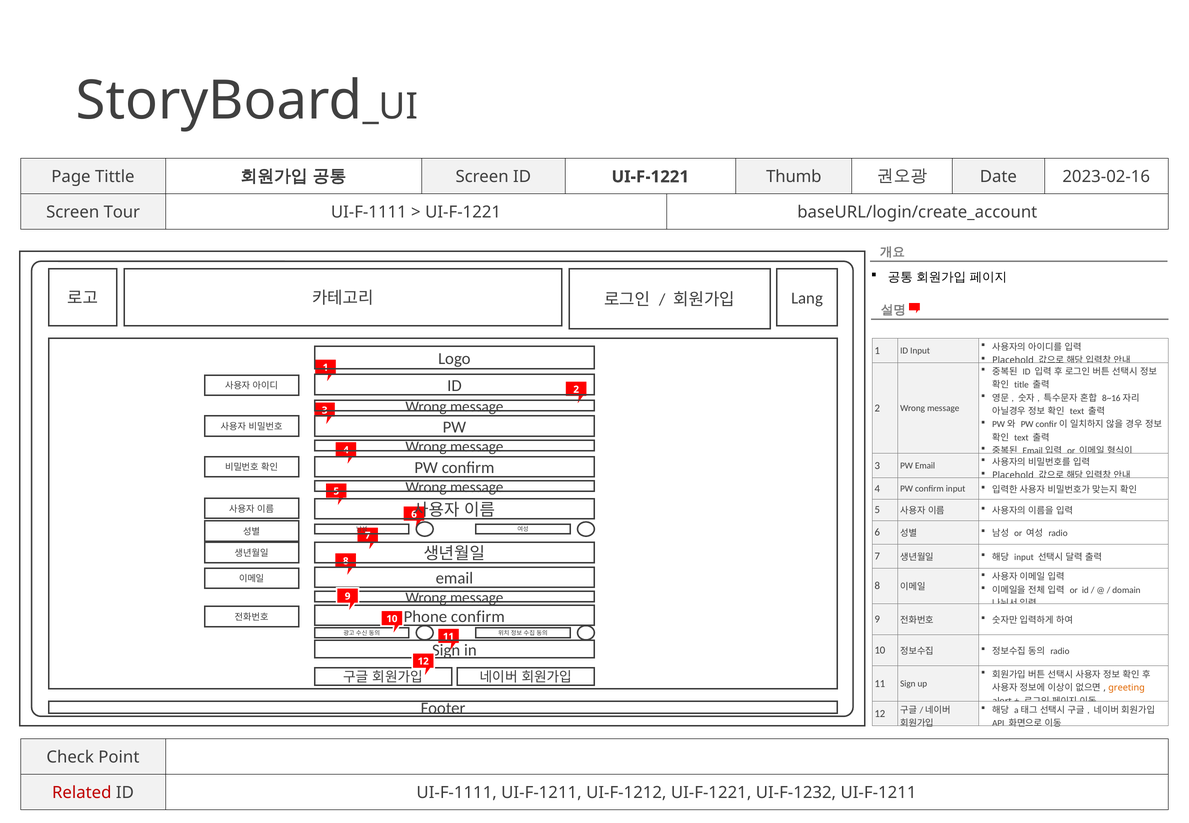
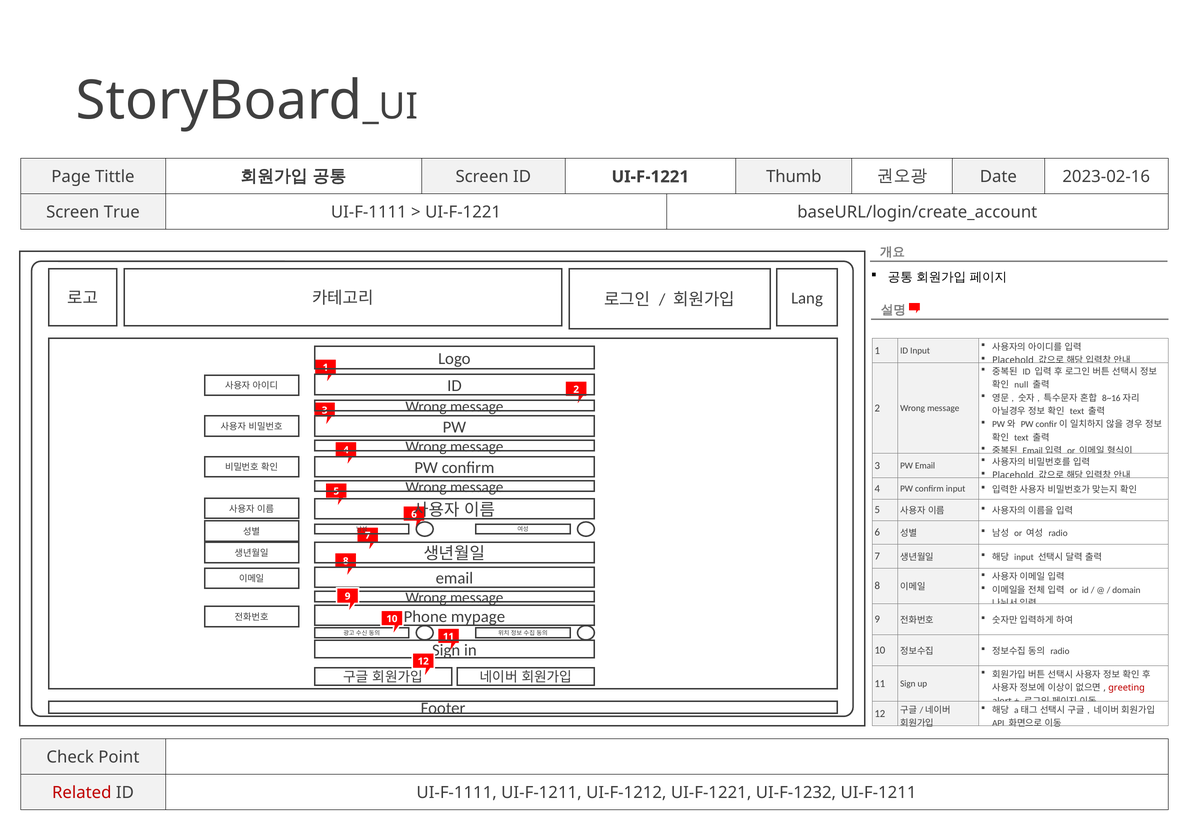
Tour: Tour -> True (122, 212)
title: title -> null (1021, 385)
Phone confirm: confirm -> mypage (478, 617)
greeting colour: orange -> red (1127, 688)
